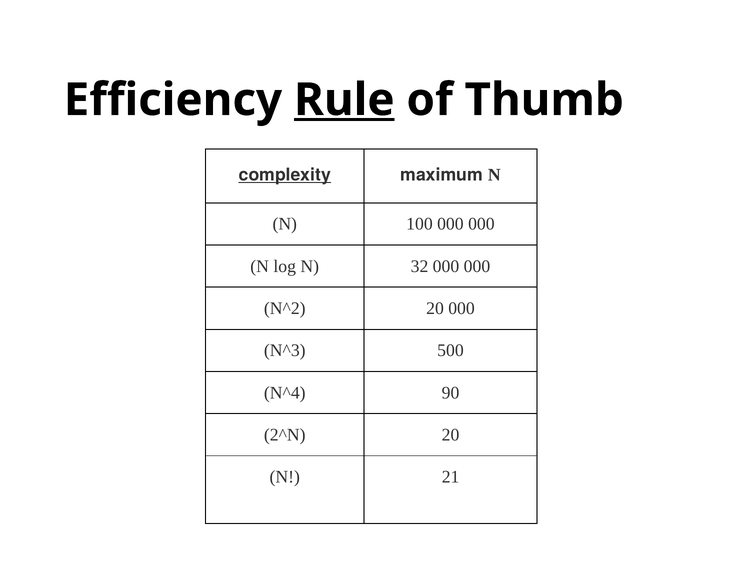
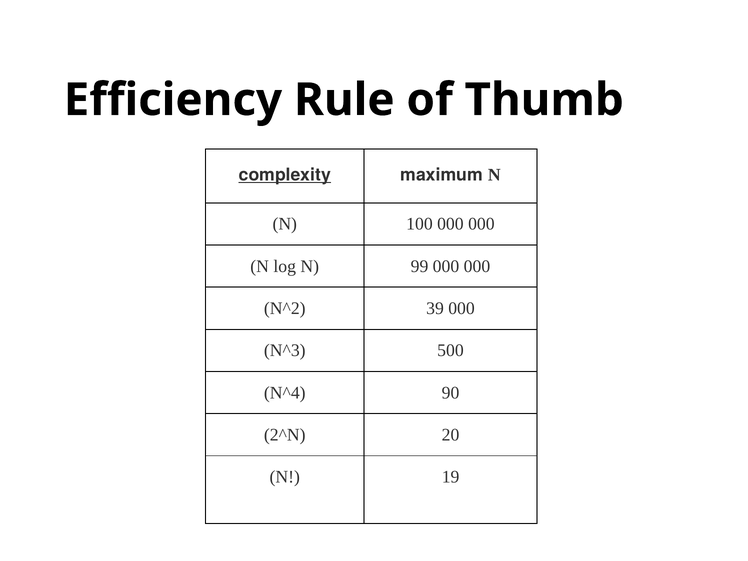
Rule underline: present -> none (344, 100)
32: 32 -> 99 (420, 266)
N^2 20: 20 -> 39 (435, 308)
21: 21 -> 19 (451, 477)
